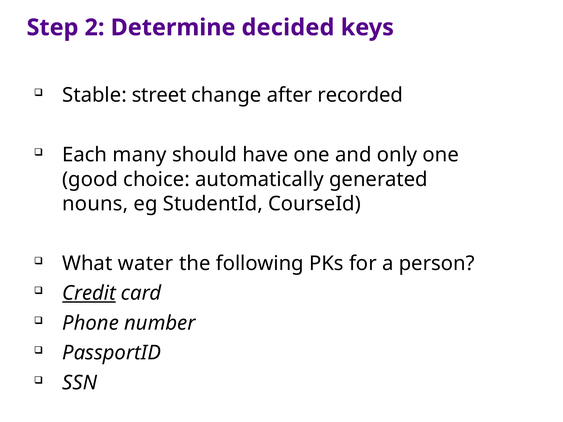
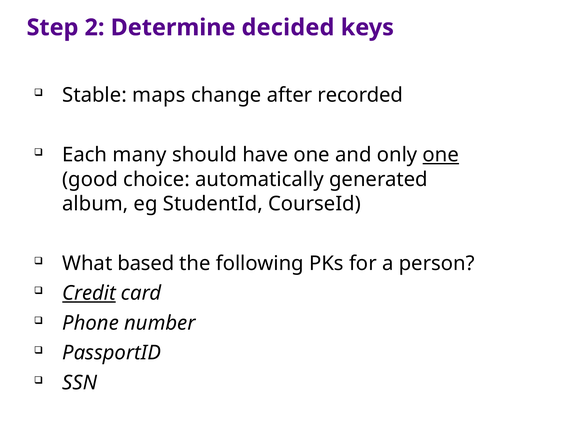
street: street -> maps (159, 95)
one underline: none -> present (441, 155)
nouns: nouns -> album (95, 204)
water: water -> based (146, 264)
